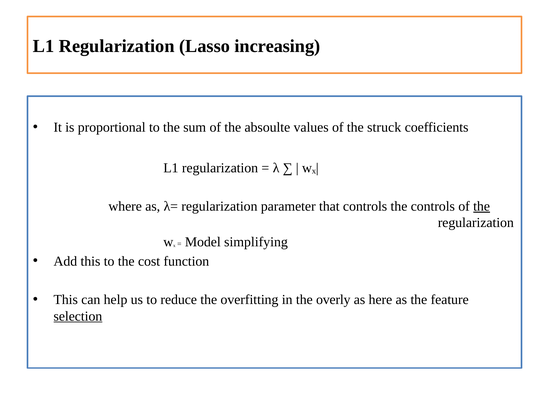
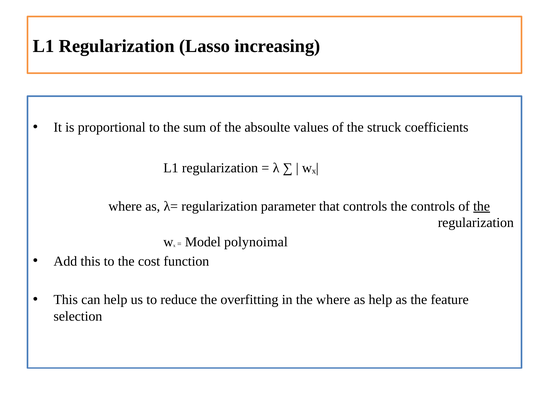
simplifying: simplifying -> polynoimal (256, 242)
the overly: overly -> where (333, 299)
as here: here -> help (380, 299)
selection underline: present -> none (78, 316)
